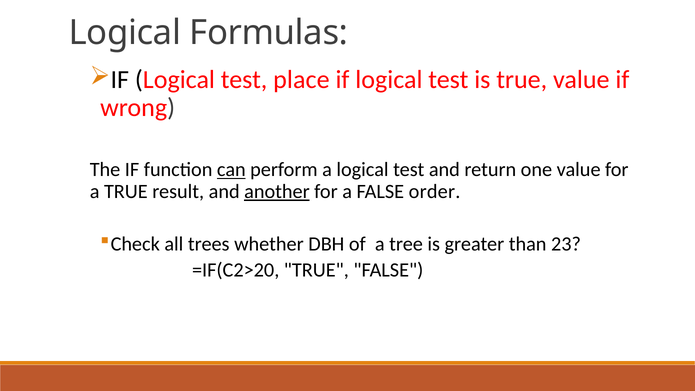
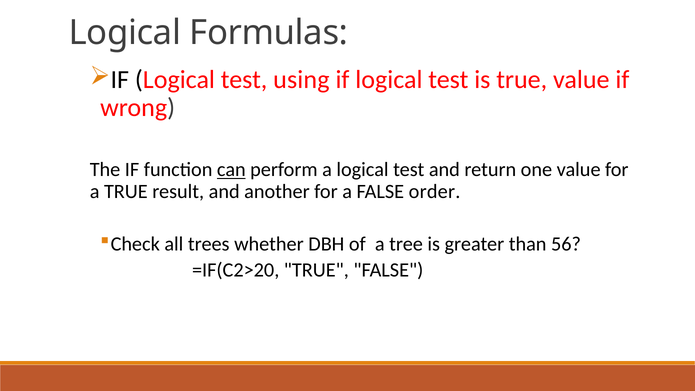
place: place -> using (301, 80)
another underline: present -> none (277, 192)
23: 23 -> 56 (566, 244)
